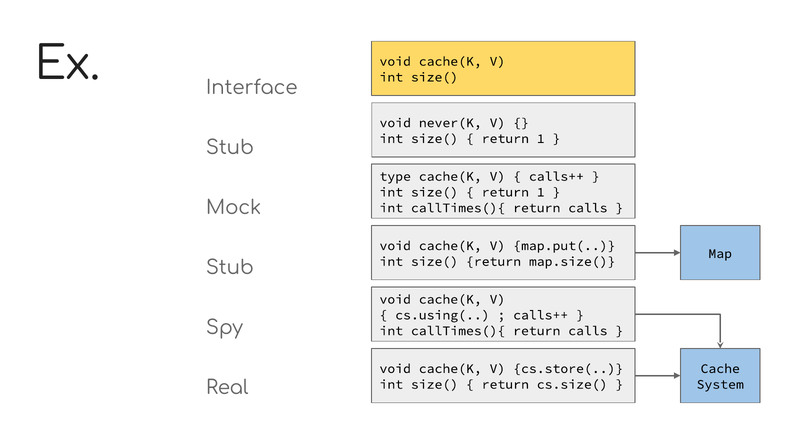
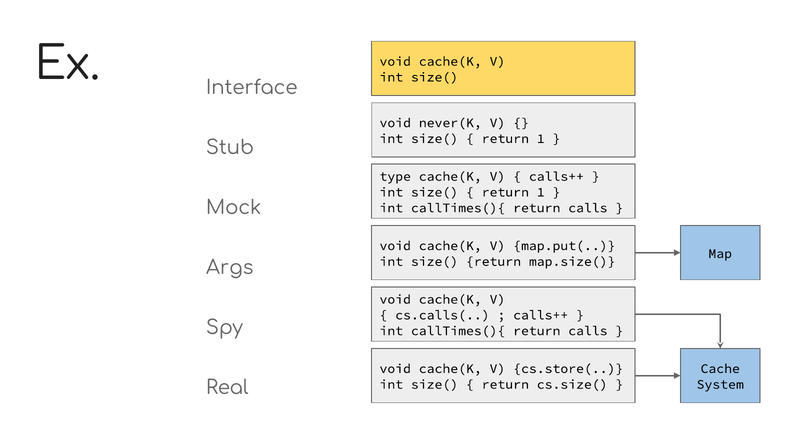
Stub: Stub -> Args (230, 268)
cs.using(: cs.using( -> cs.calls( (442, 315)
